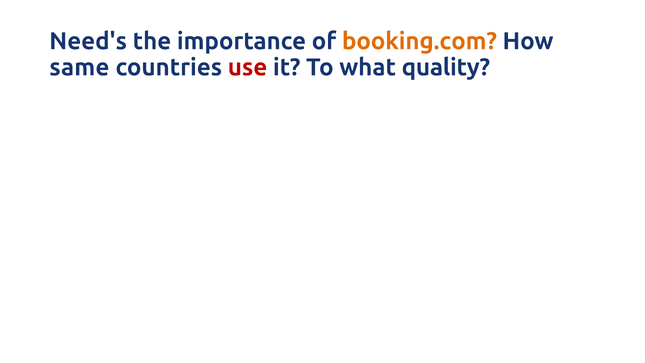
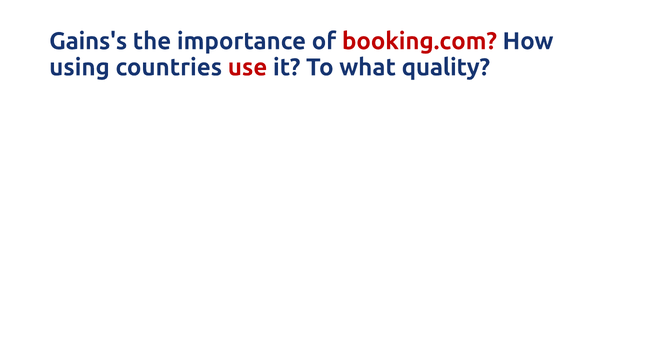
Need's: Need's -> Gains's (88, 41)
booking.com colour: orange -> red (419, 41)
same: same -> using (79, 67)
